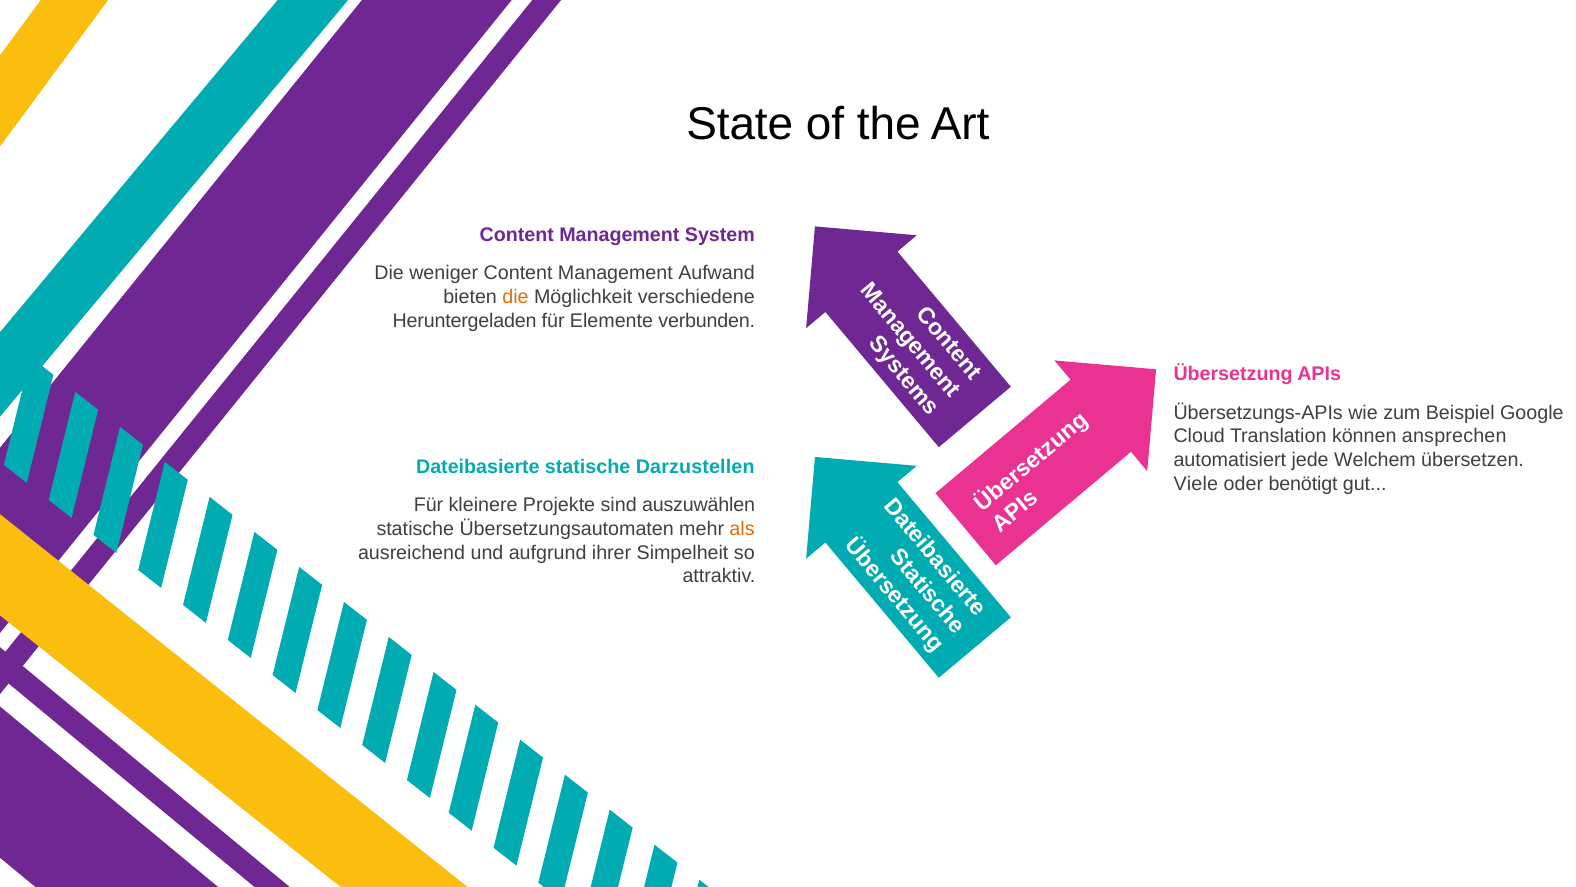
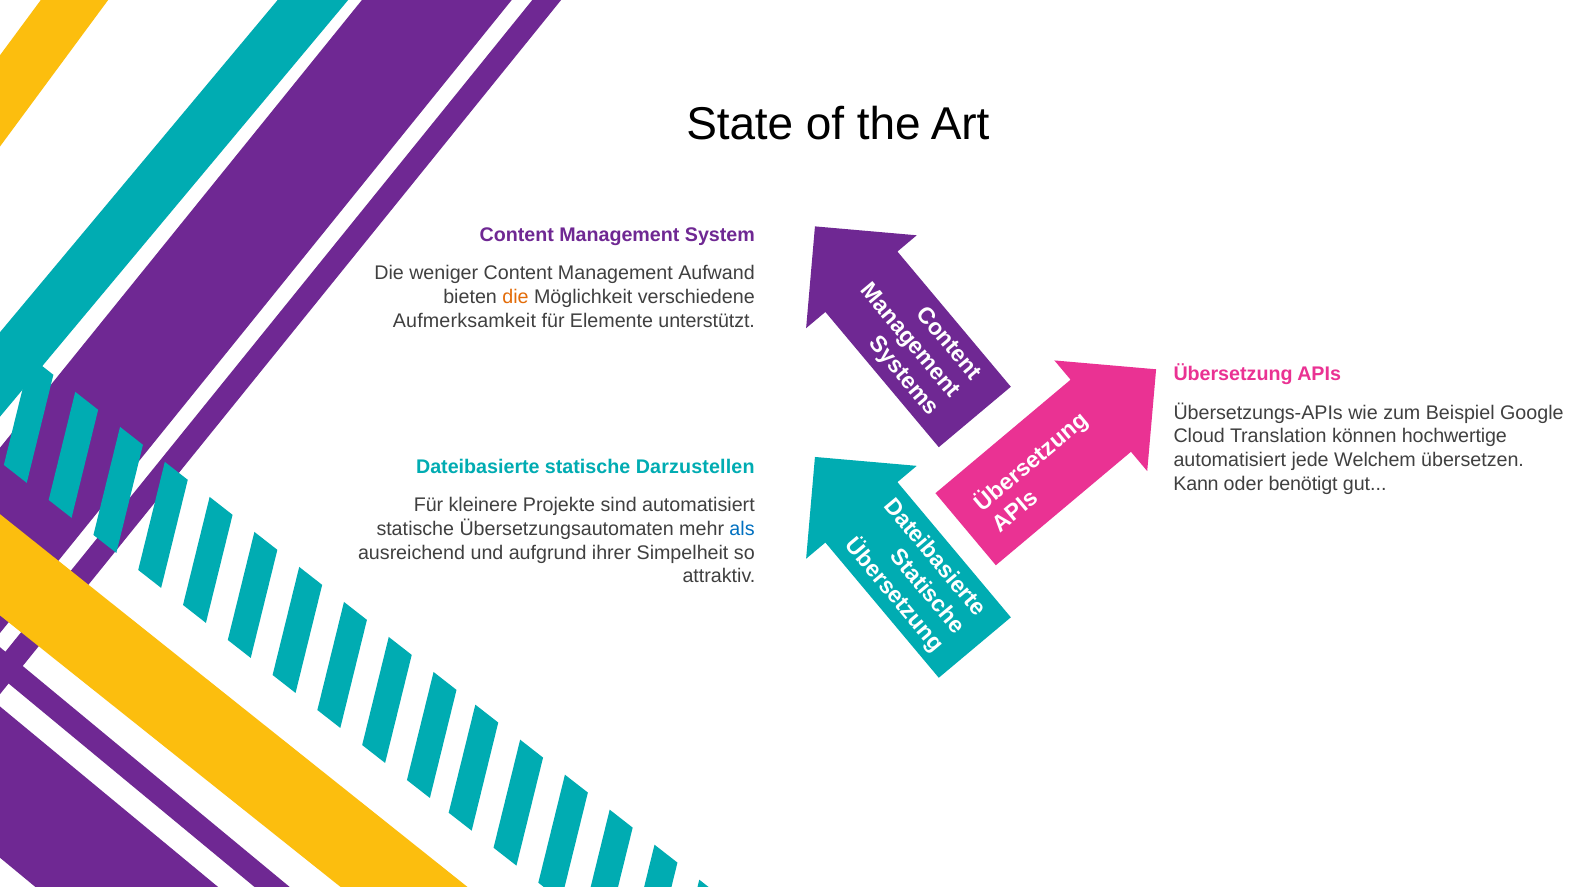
Heruntergeladen: Heruntergeladen -> Aufmerksamkeit (464, 321)
verbunden: verbunden -> unterstützt (707, 321)
ansprechen: ansprechen -> hochwertige (1454, 436)
Viele: Viele -> Kann (1196, 483)
sind auszuwählen: auszuwählen -> automatisiert (698, 505)
als colour: orange -> blue (742, 529)
